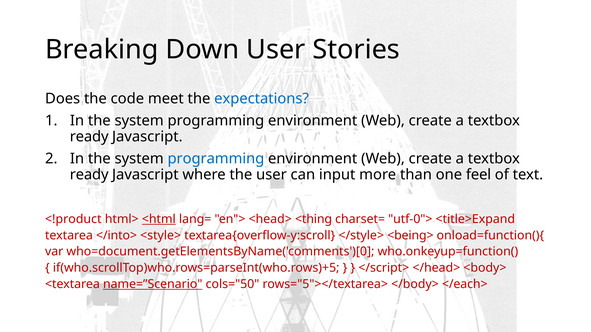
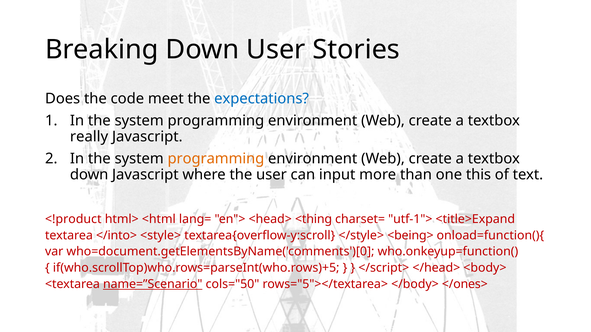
ready: ready -> really (89, 137)
programming colour: blue -> orange (216, 159)
ready: ready -> down (89, 175)
feel: feel -> this (479, 175)
<html underline: present -> none (159, 219)
utf-0">: utf-0"> -> utf-1"> (410, 219)
</each>: </each> -> </ones> (465, 284)
